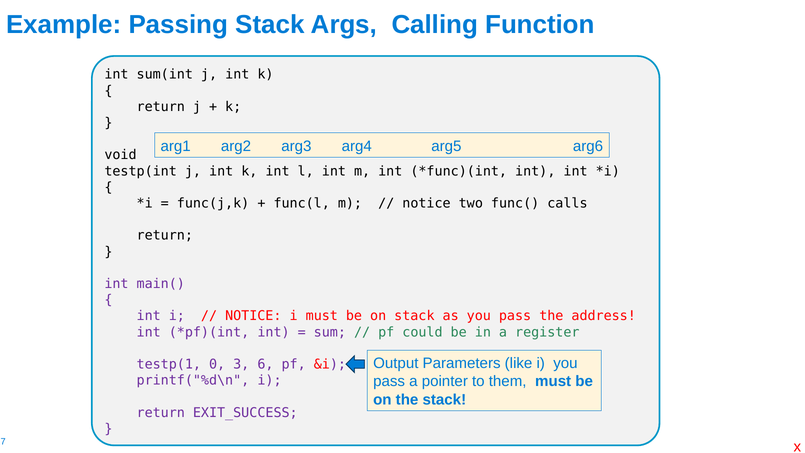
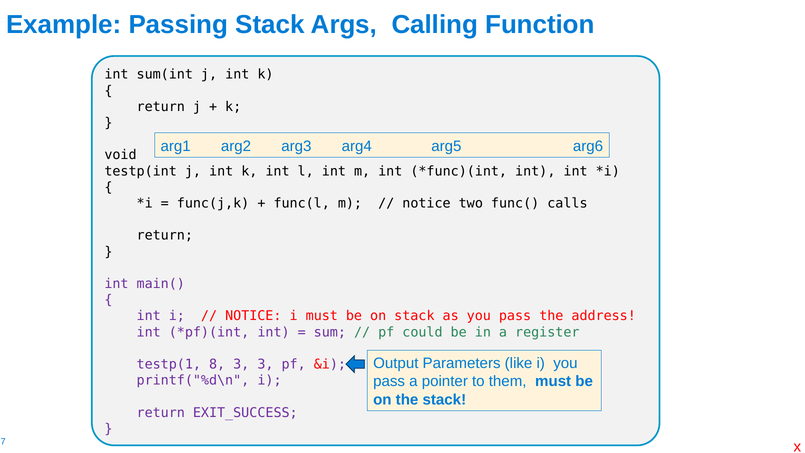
0: 0 -> 8 (217, 364)
3 6: 6 -> 3 (265, 364)
